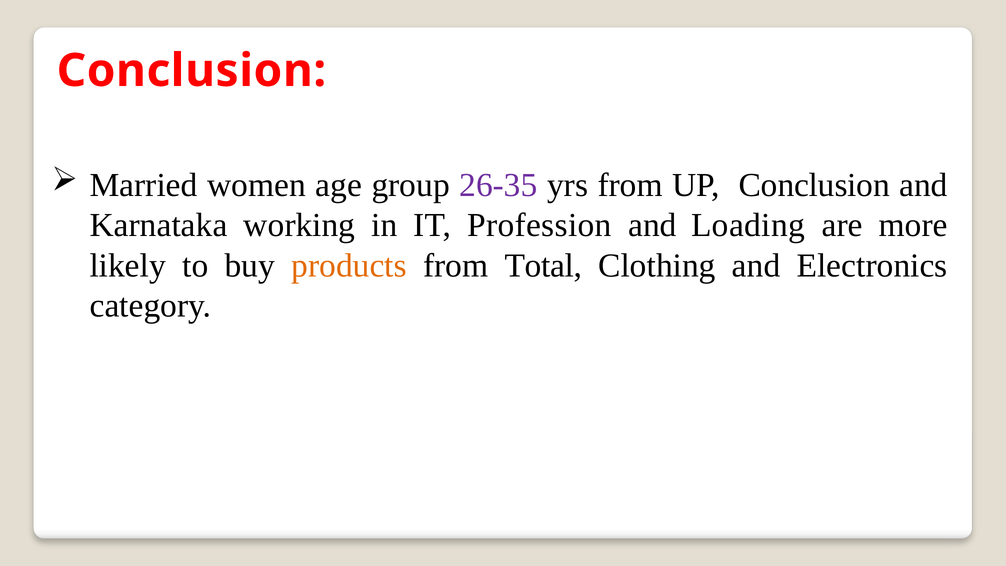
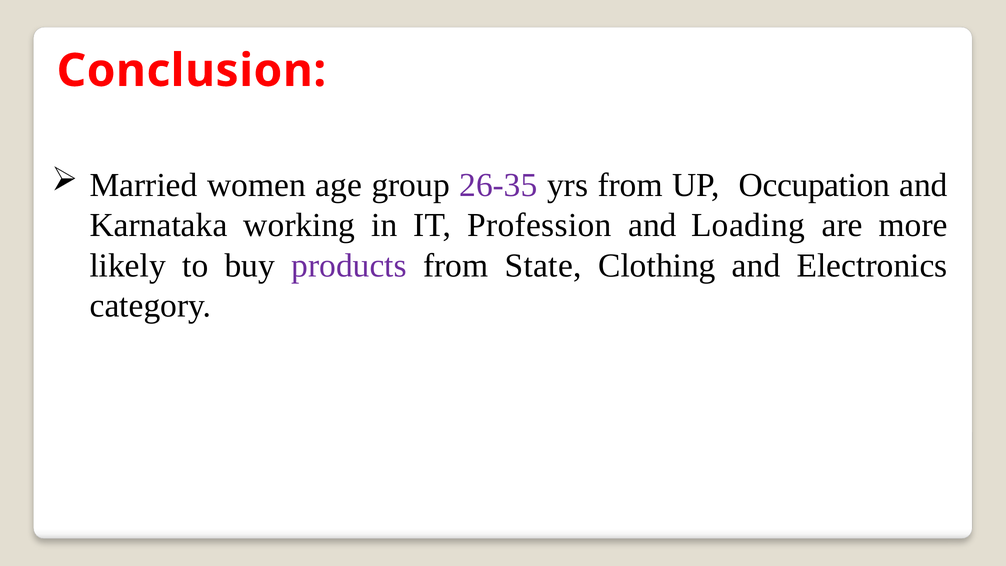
UP Conclusion: Conclusion -> Occupation (814, 185)
products colour: orange -> purple (349, 265)
Total: Total -> State (543, 265)
